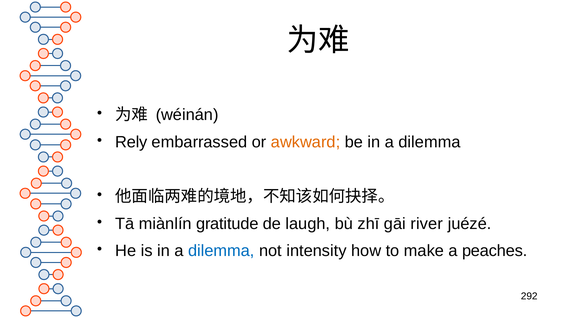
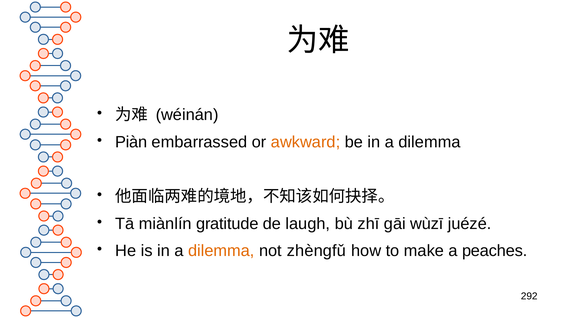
Rely: Rely -> Piàn (131, 142)
river: river -> wùzī (427, 224)
dilemma colour: blue -> orange (221, 251)
intensity: intensity -> zhèngfǔ (316, 251)
